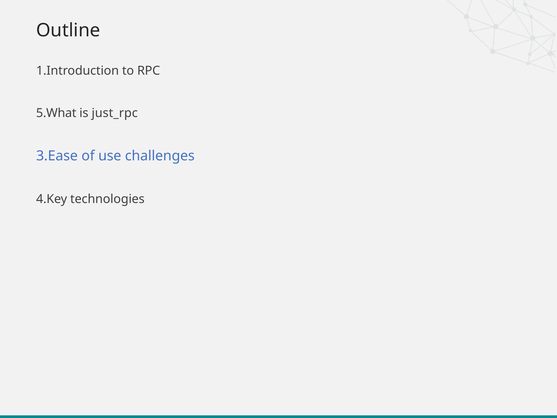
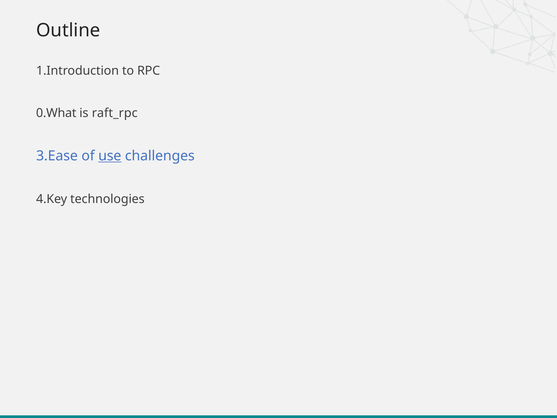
5.What: 5.What -> 0.What (56, 113)
just_rpc: just_rpc -> raft_rpc (115, 113)
use underline: none -> present (110, 156)
